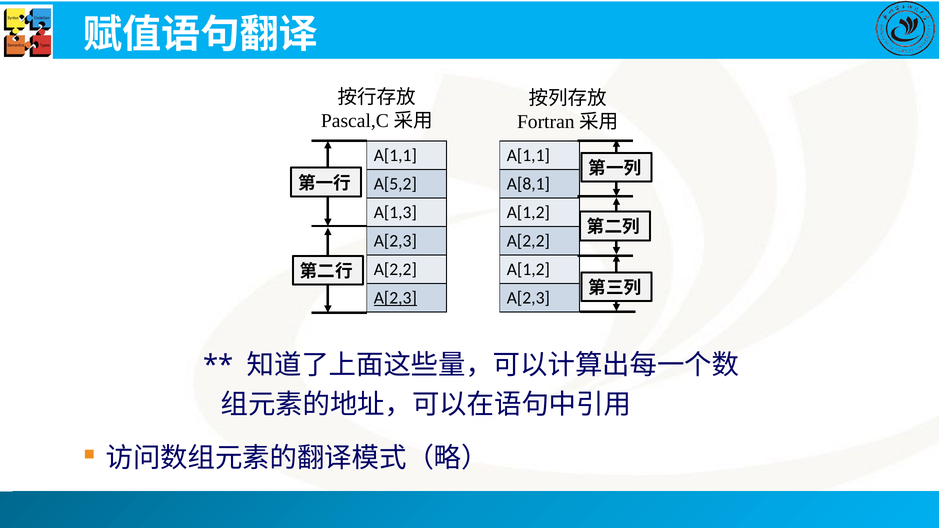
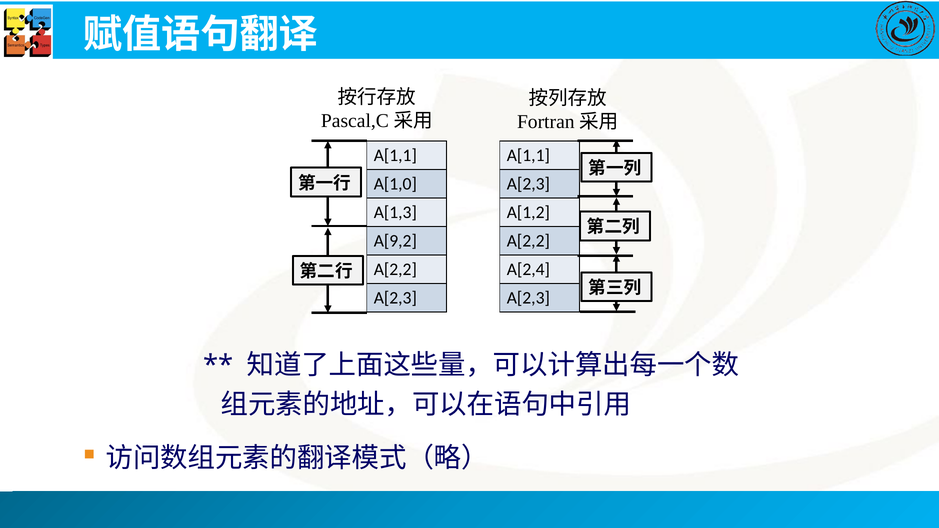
A[5,2: A[5,2 -> A[1,0 (395, 184)
A[8,1: A[8,1 -> A[2,3 (528, 184)
A[2,3: A[2,3 -> A[9,2 (395, 241)
A[1,2: A[1,2 -> A[2,4 (528, 270)
A[2,3 underline: present -> none (395, 298)
